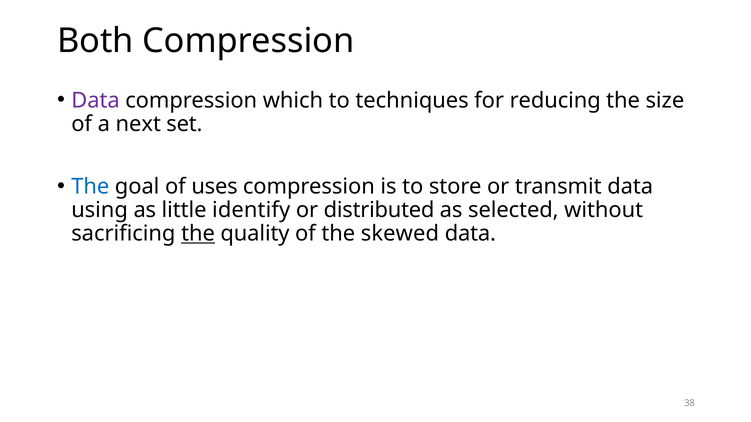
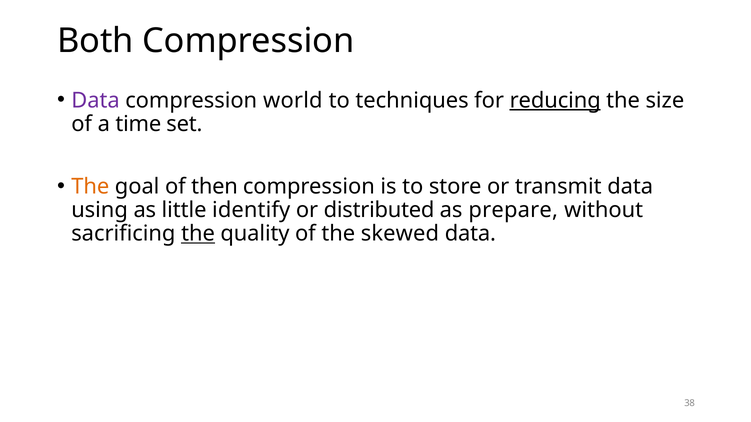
which: which -> world (293, 100)
reducing underline: none -> present (555, 100)
next: next -> time (138, 124)
The colour: blue -> orange (90, 186)
uses: uses -> then (215, 186)
selected: selected -> prepare (513, 210)
